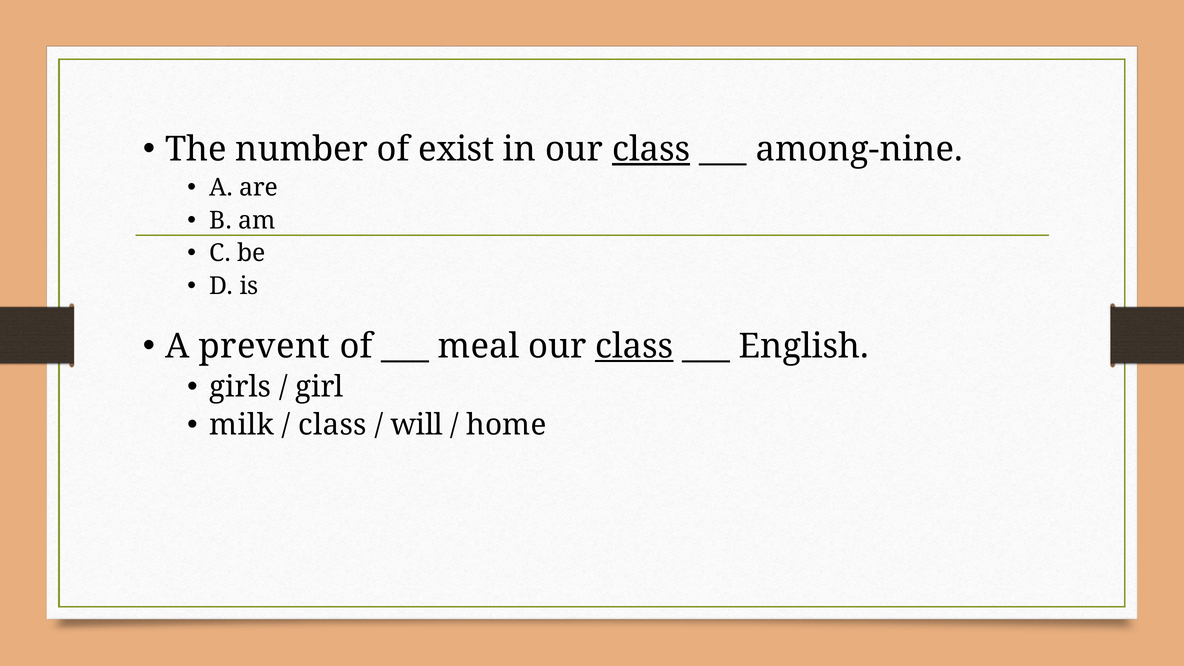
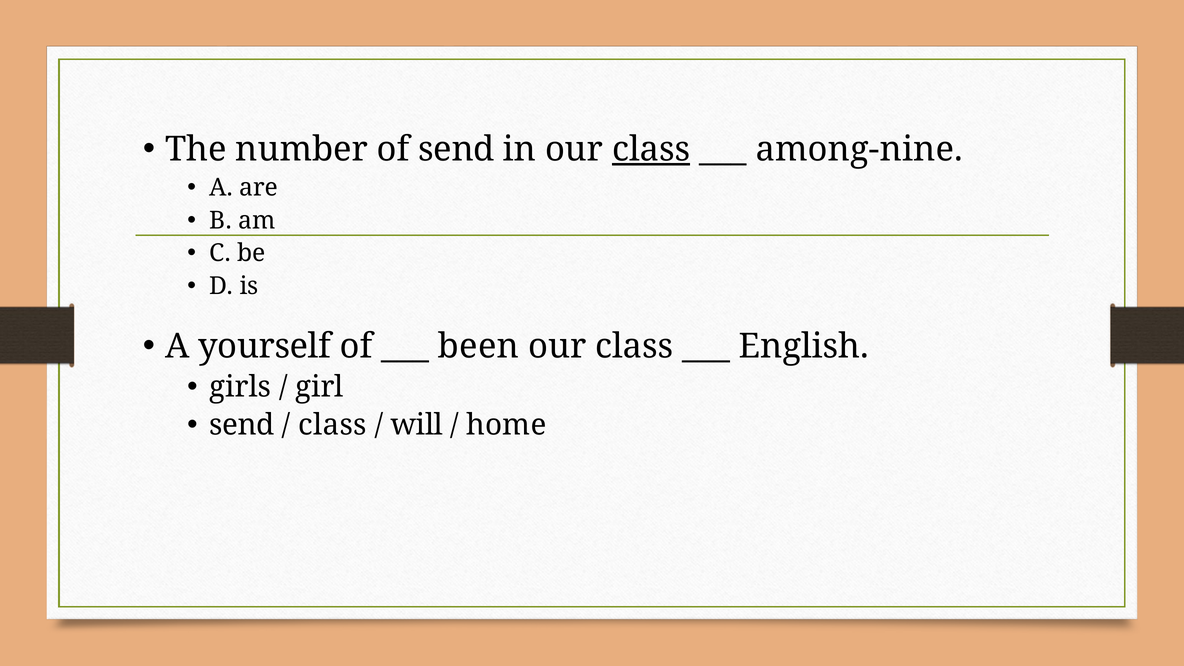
of exist: exist -> send (456, 149)
prevent: prevent -> yourself (265, 346)
meal: meal -> been (478, 346)
class underline: present -> none (634, 346)
milk: milk -> send (242, 425)
